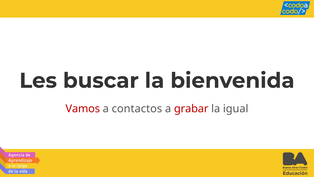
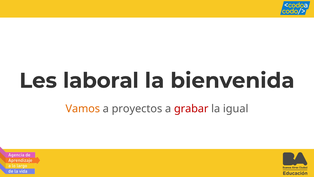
buscar: buscar -> laboral (101, 81)
Vamos colour: red -> orange (83, 108)
contactos: contactos -> proyectos (137, 108)
